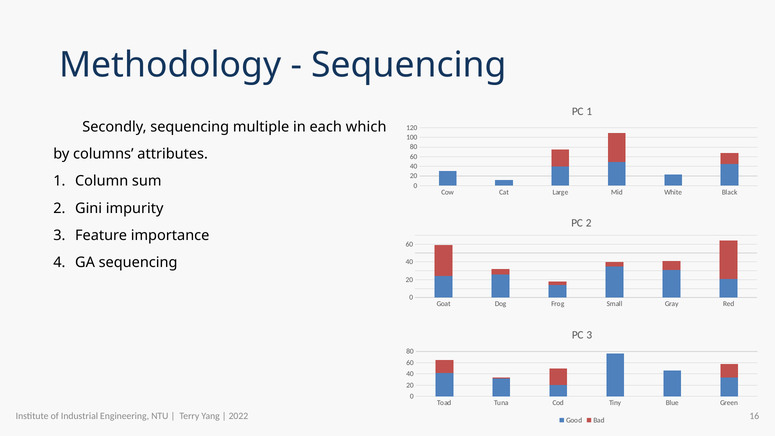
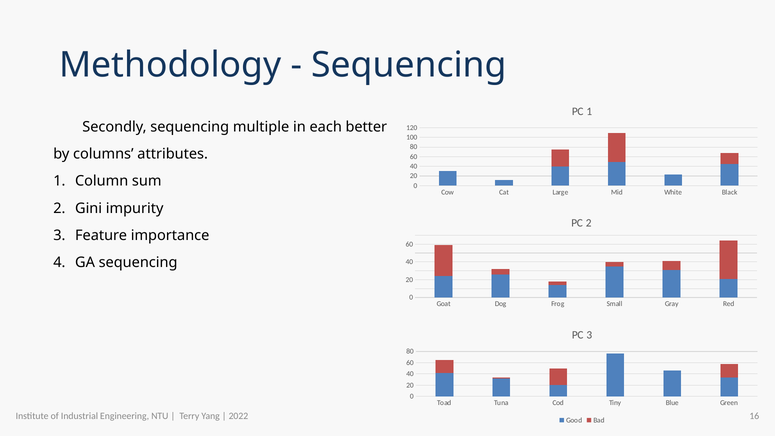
which: which -> better (366, 127)
